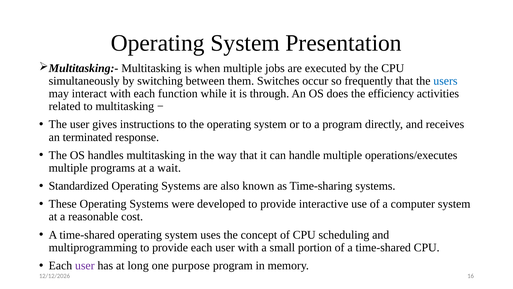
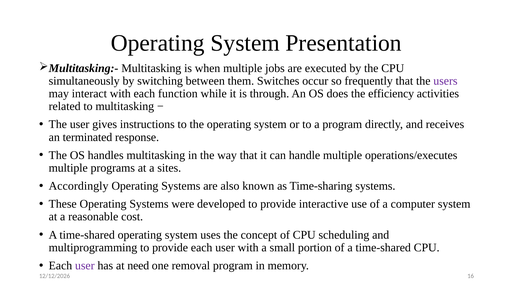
users colour: blue -> purple (445, 81)
wait: wait -> sites (169, 168)
Standardized: Standardized -> Accordingly (79, 186)
long: long -> need (138, 265)
purpose: purpose -> removal (191, 265)
